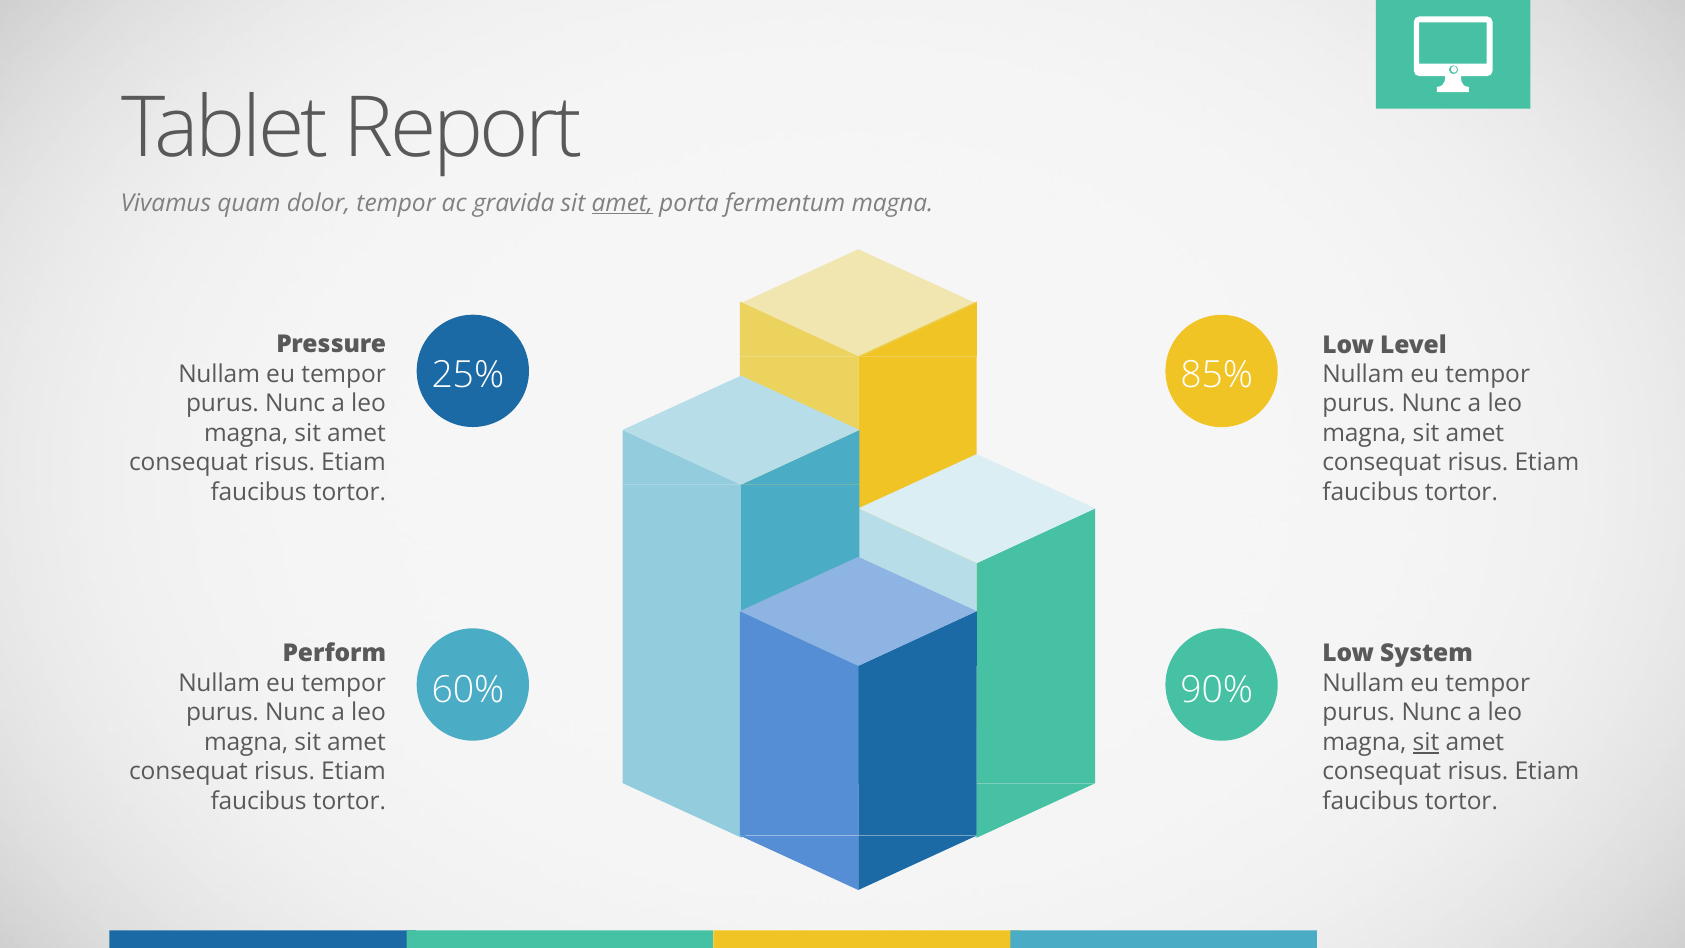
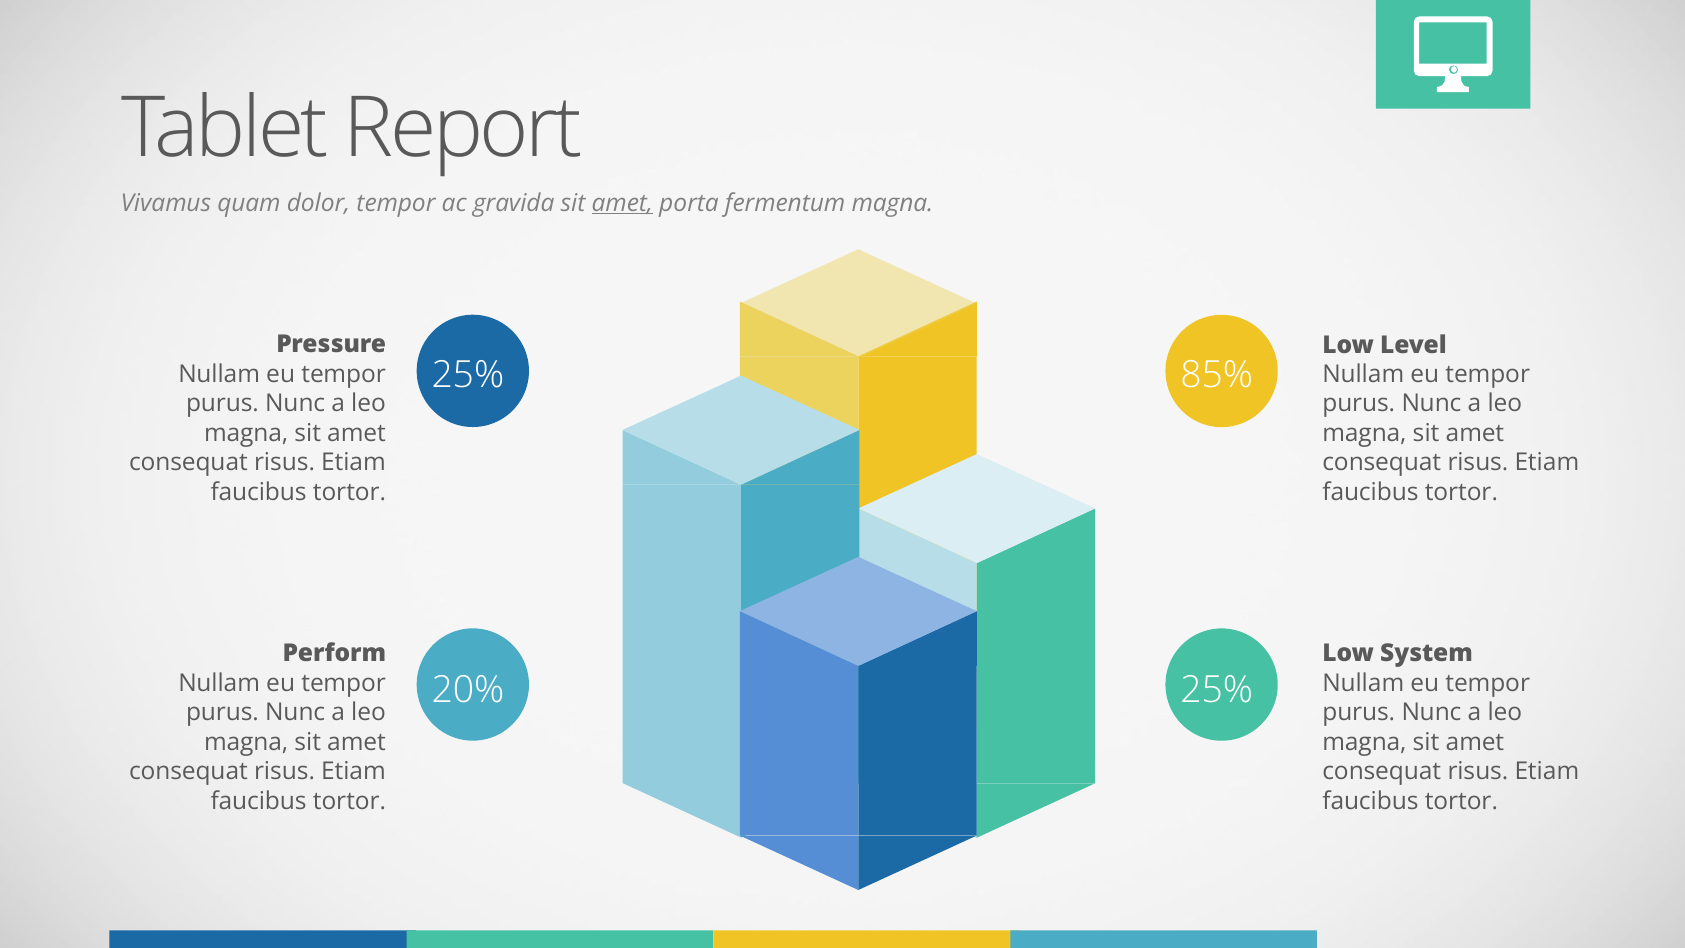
60%: 60% -> 20% (468, 690)
90%: 90% -> 25% (1217, 690)
sit underline: present -> none (1426, 742)
